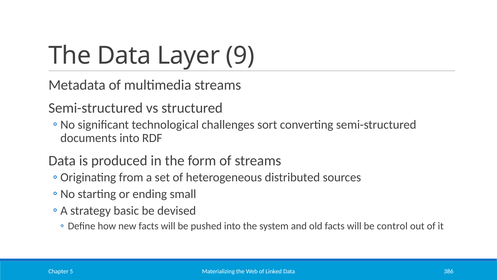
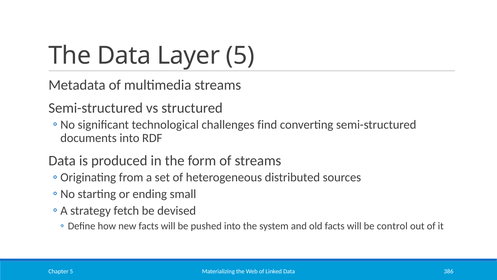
Layer 9: 9 -> 5 (240, 56)
sort: sort -> find (267, 124)
basic: basic -> fetch (126, 210)
